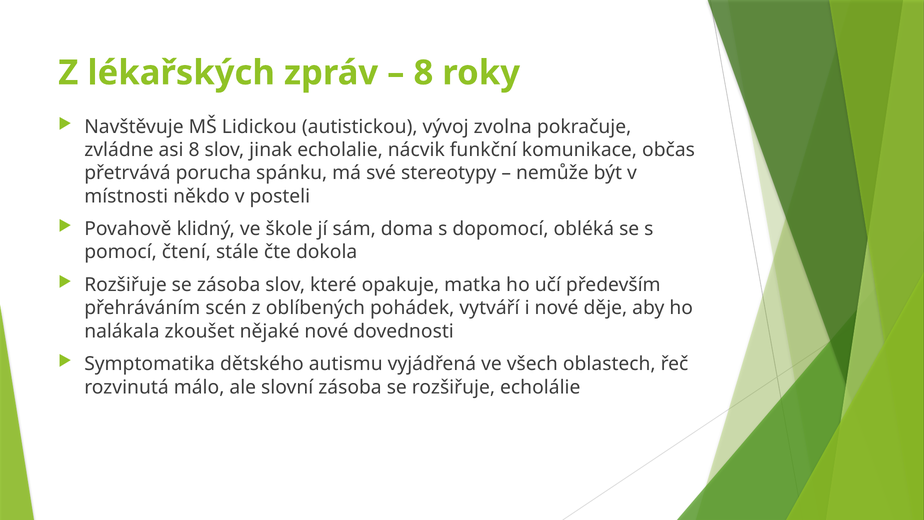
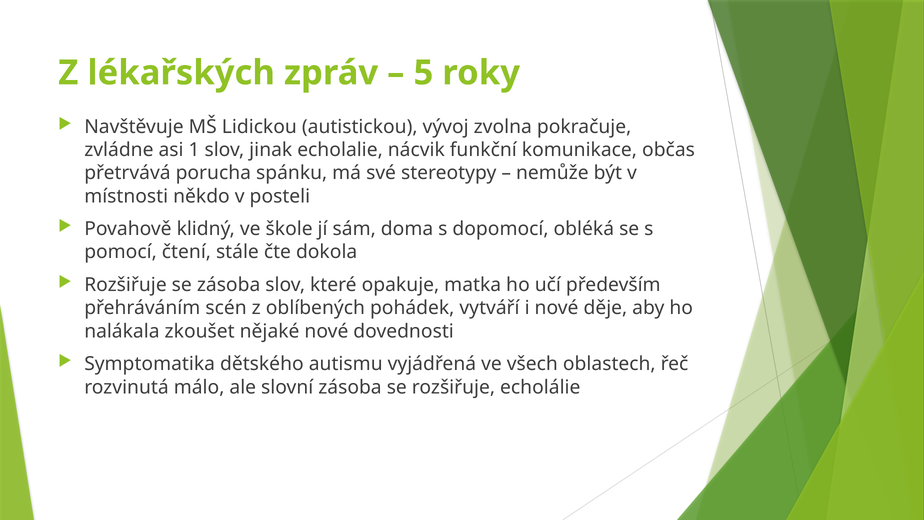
8: 8 -> 5 (423, 73)
asi 8: 8 -> 1 (194, 150)
